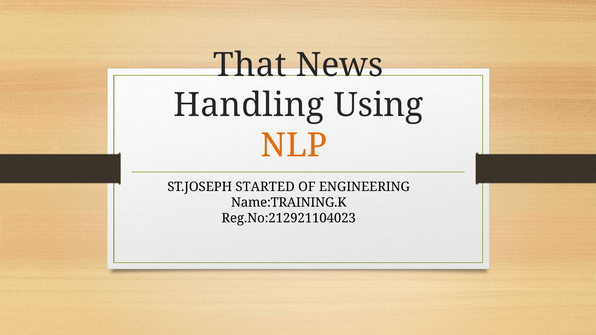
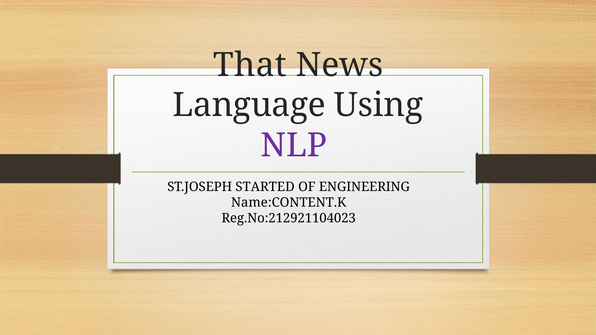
Handling: Handling -> Language (249, 105)
NLP colour: orange -> purple (294, 146)
Name:TRAINING.K: Name:TRAINING.K -> Name:CONTENT.K (289, 203)
